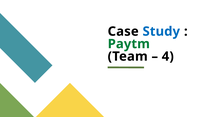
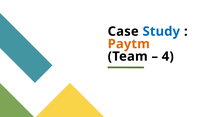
Paytm colour: green -> orange (129, 44)
